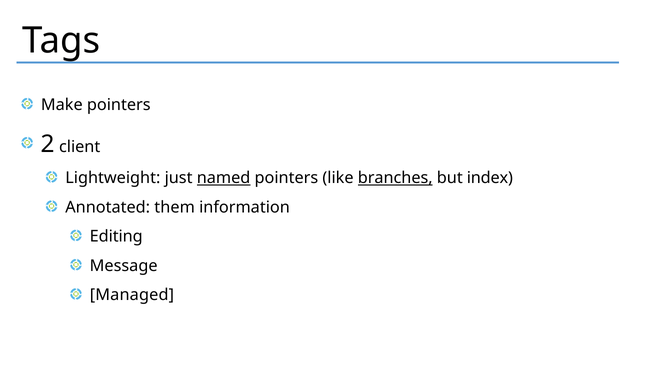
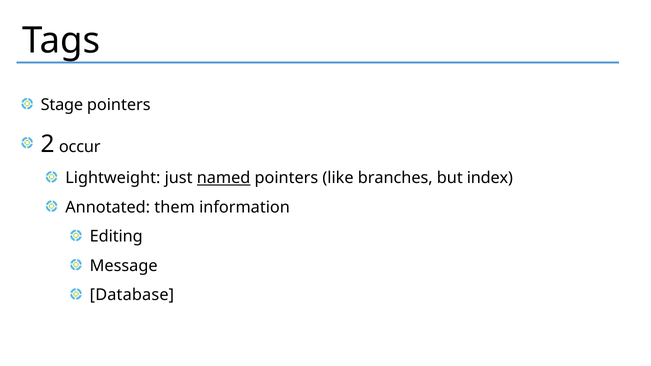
Make: Make -> Stage (62, 105)
client: client -> occur (80, 147)
branches underline: present -> none (395, 178)
Managed: Managed -> Database (132, 295)
